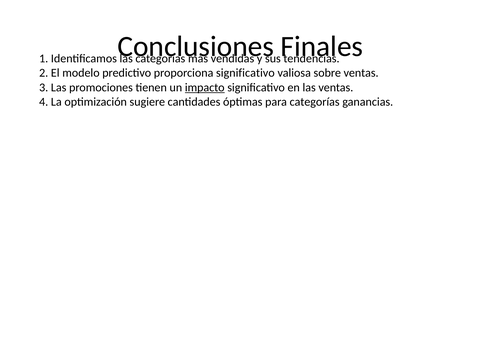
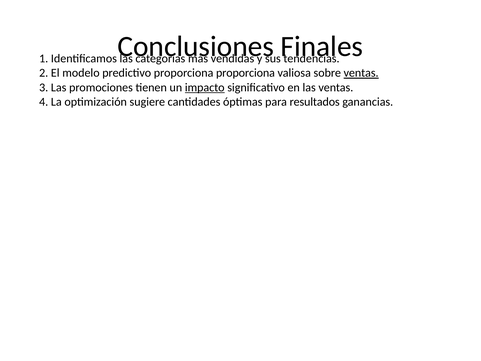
proporciona significativo: significativo -> proporciona (245, 73)
ventas underline: none -> present (361, 73)
para categorías: categorías -> resultados (315, 102)
